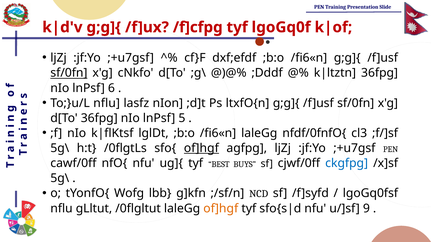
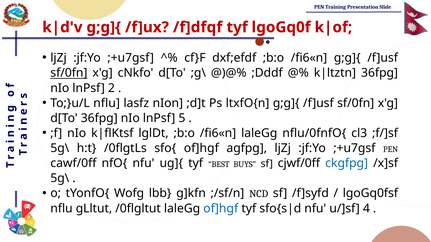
/f]cfpg: /f]cfpg -> /f]dfqf (198, 27)
6: 6 -> 2 (111, 88)
nfdf/0fnfO{: nfdf/0fnfO{ -> nflu/0fnfO{ (314, 133)
of]hgf underline: present -> none (201, 148)
of]hgf colour: orange -> blue (221, 209)
9: 9 -> 4 (366, 209)
